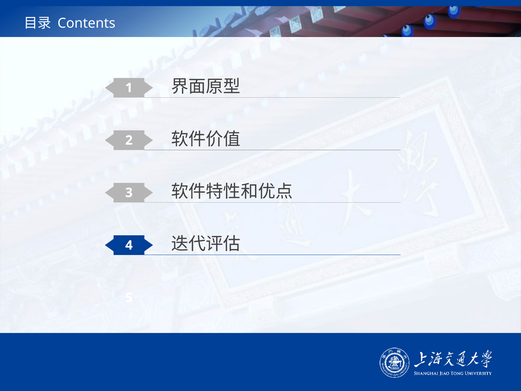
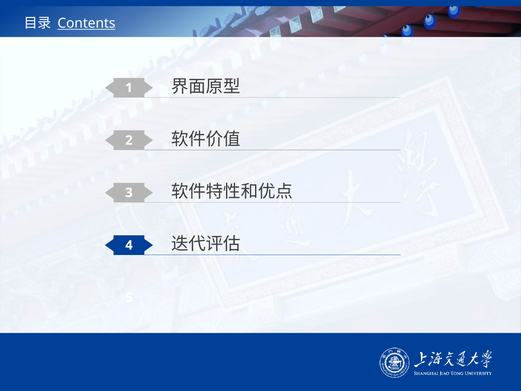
Contents underline: none -> present (86, 23)
